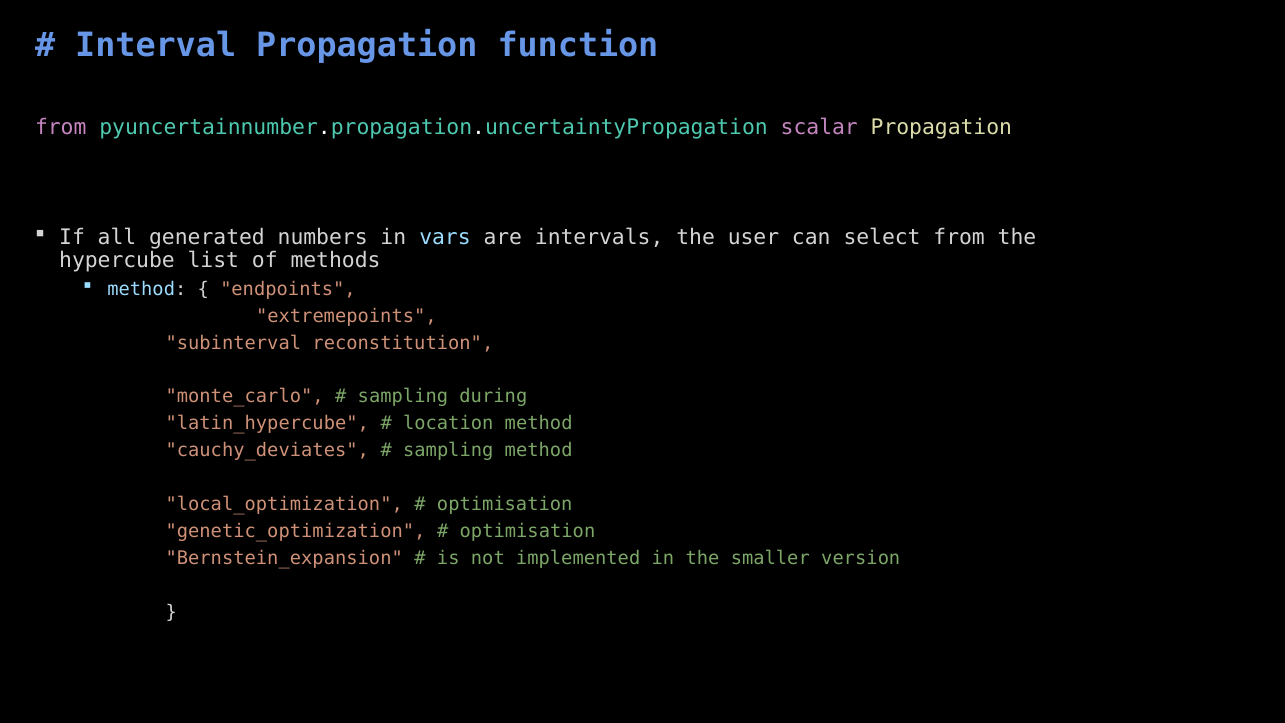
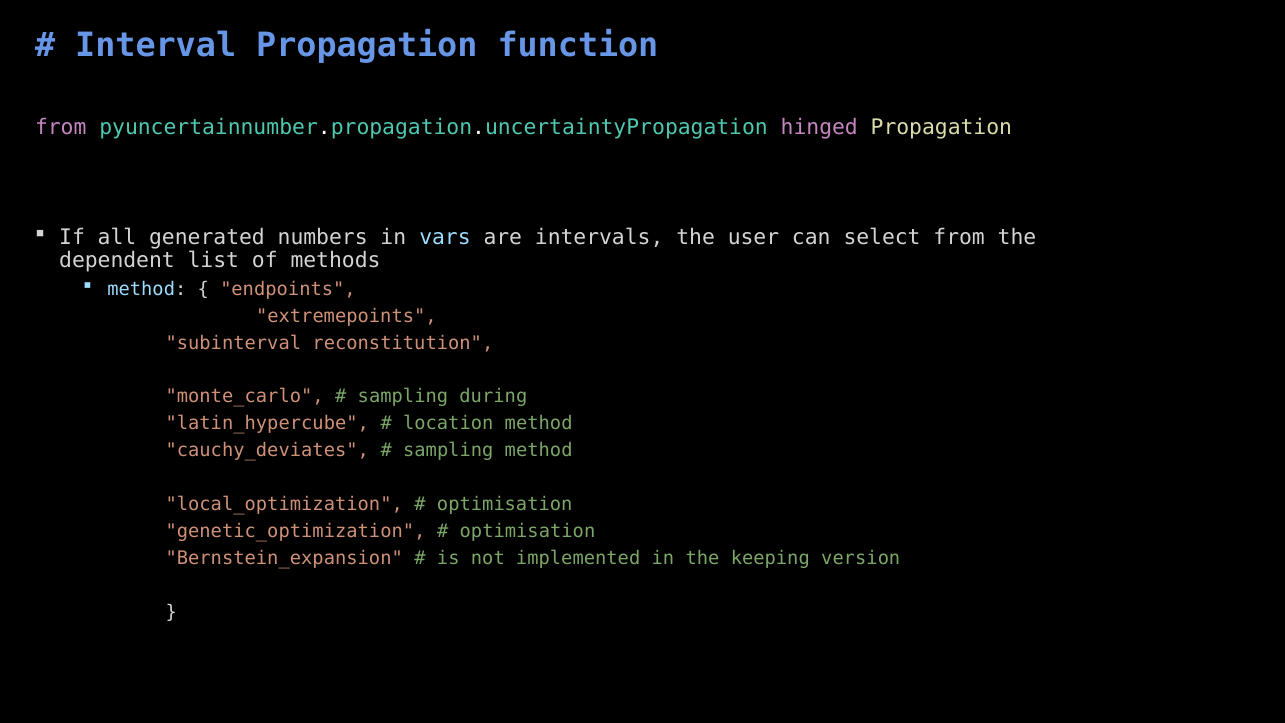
scalar: scalar -> hinged (819, 128)
hypercube: hypercube -> dependent (117, 261)
smaller: smaller -> keeping (770, 558)
